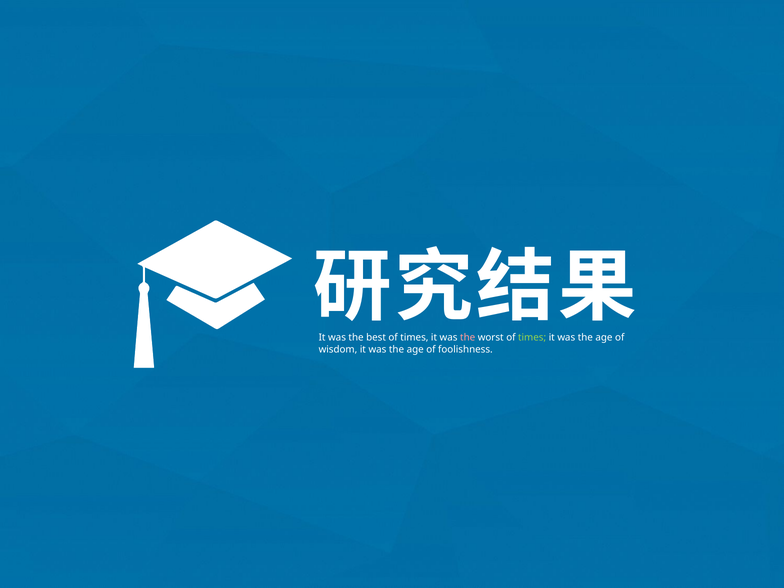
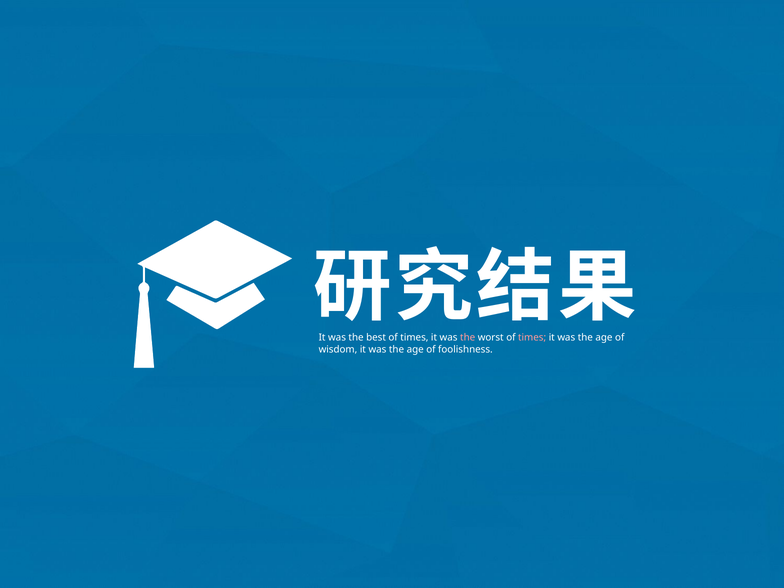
times colour: light green -> pink (532, 338)
